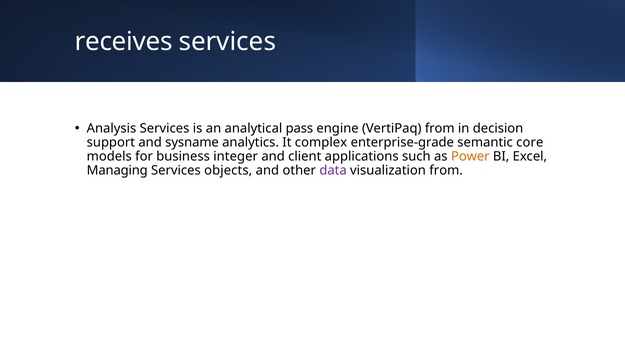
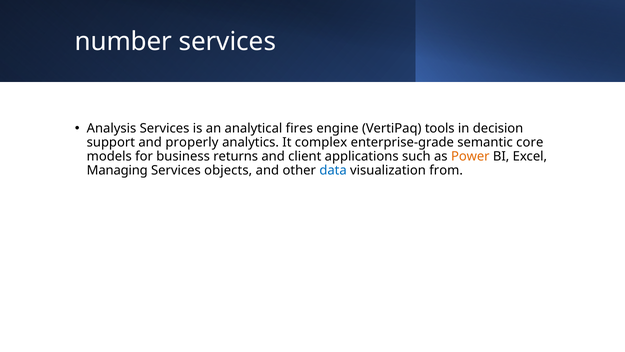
receives: receives -> number (124, 41)
pass: pass -> fires (299, 128)
VertiPaq from: from -> tools (440, 128)
sysname: sysname -> properly (192, 142)
integer: integer -> returns (236, 156)
data colour: purple -> blue (333, 170)
